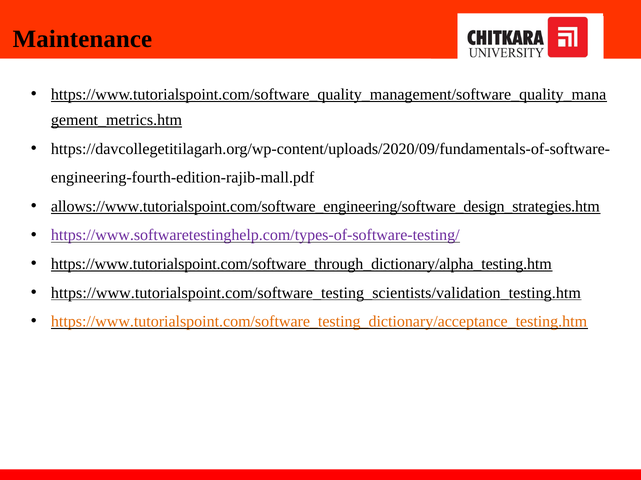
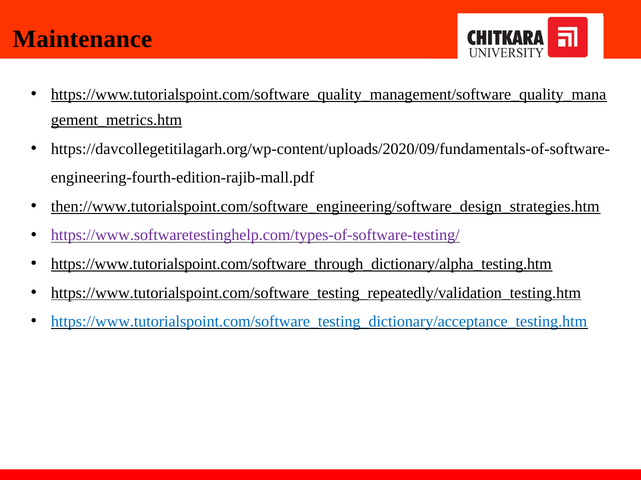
allows://www.tutorialspoint.com/software_engineering/software_design_strategies.htm: allows://www.tutorialspoint.com/software_engineering/software_design_strategies.htm -> then://www.tutorialspoint.com/software_engineering/software_design_strategies.htm (325, 207)
https://www.tutorialspoint.com/software_testing_scientists/validation_testing.htm: https://www.tutorialspoint.com/software_testing_scientists/validation_testing.htm -> https://www.tutorialspoint.com/software_testing_repeatedly/validation_testing.htm (316, 293)
https://www.tutorialspoint.com/software_testing_dictionary/acceptance_testing.htm colour: orange -> blue (319, 322)
